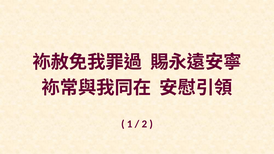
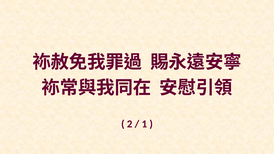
1: 1 -> 2 (130, 124)
2: 2 -> 1 (144, 124)
